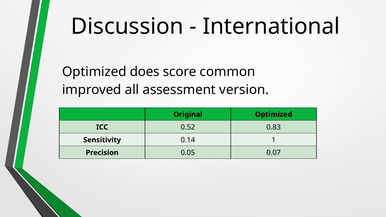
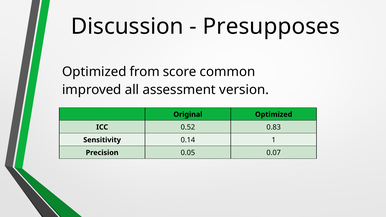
International: International -> Presupposes (271, 27)
does: does -> from (145, 72)
